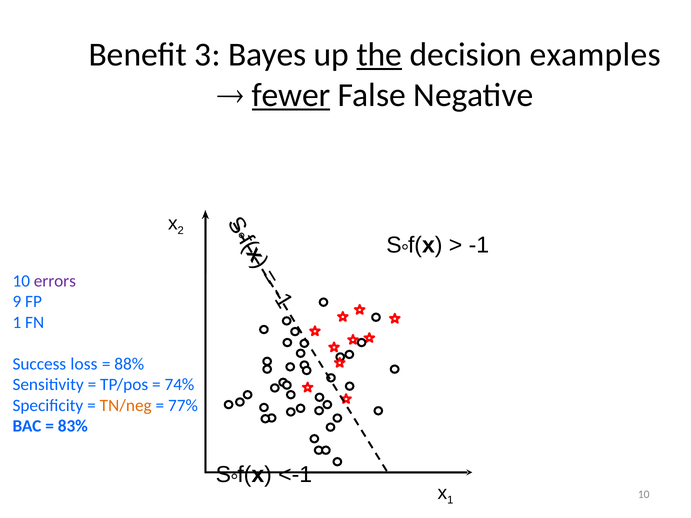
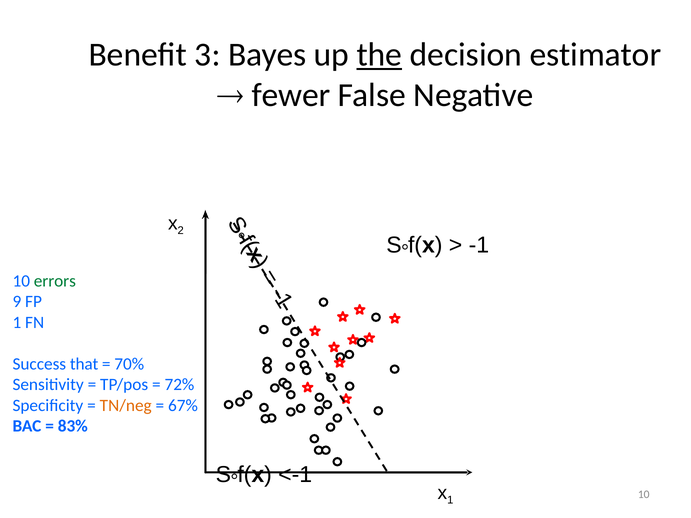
examples: examples -> estimator (595, 55)
fewer underline: present -> none (291, 95)
errors colour: purple -> green (55, 281)
loss: loss -> that (84, 364)
88%: 88% -> 70% (129, 364)
74%: 74% -> 72% (179, 385)
77%: 77% -> 67% (183, 406)
